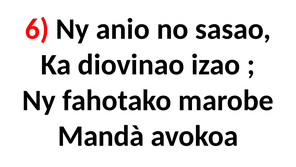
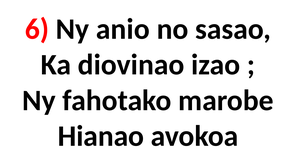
Mandà: Mandà -> Hianao (101, 136)
